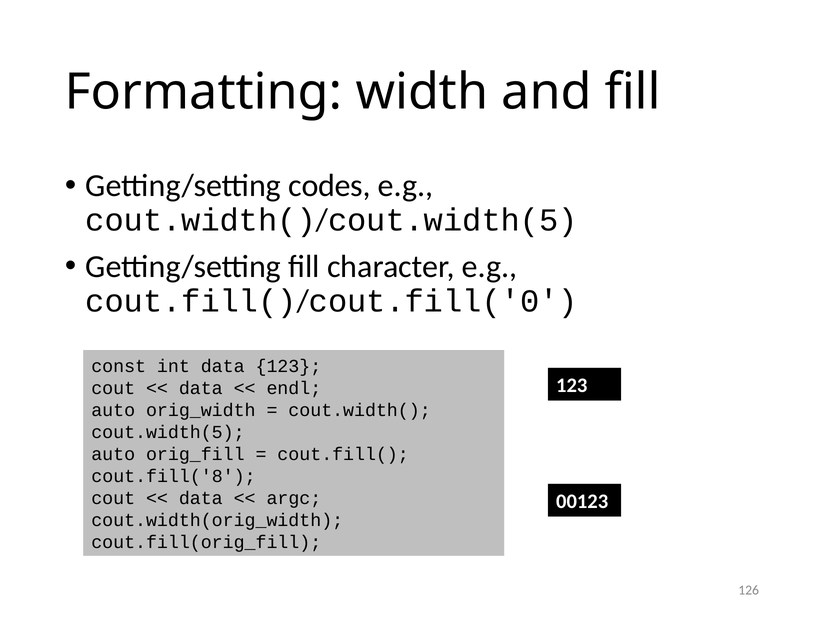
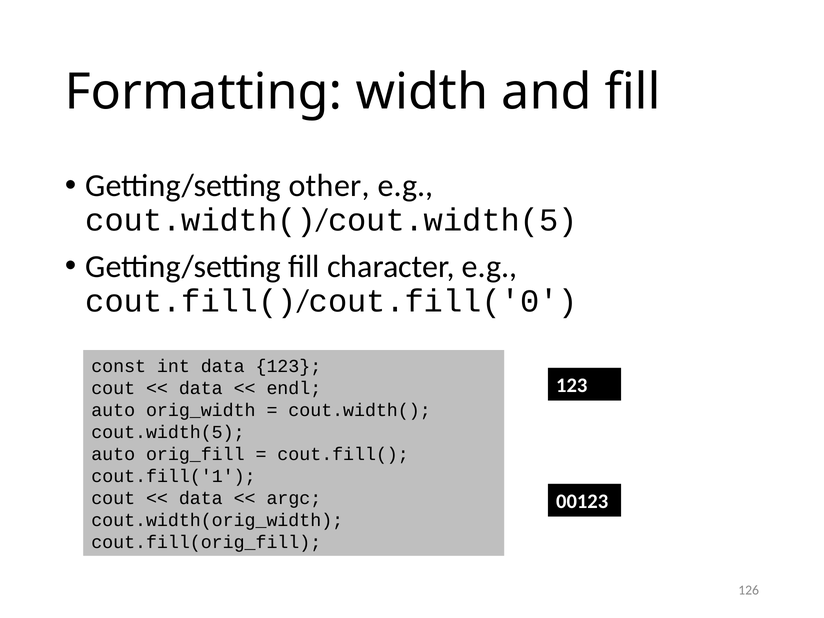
codes: codes -> other (329, 186)
cout.fill('8: cout.fill('8 -> cout.fill('1 (173, 476)
